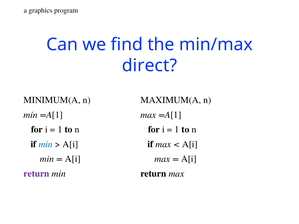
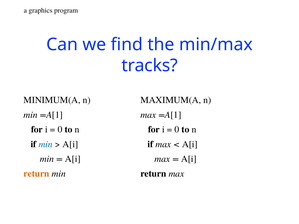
direct: direct -> tracks (150, 66)
1: 1 -> 0 (60, 130)
1: 1 -> 0 (177, 130)
return colour: purple -> orange (36, 174)
